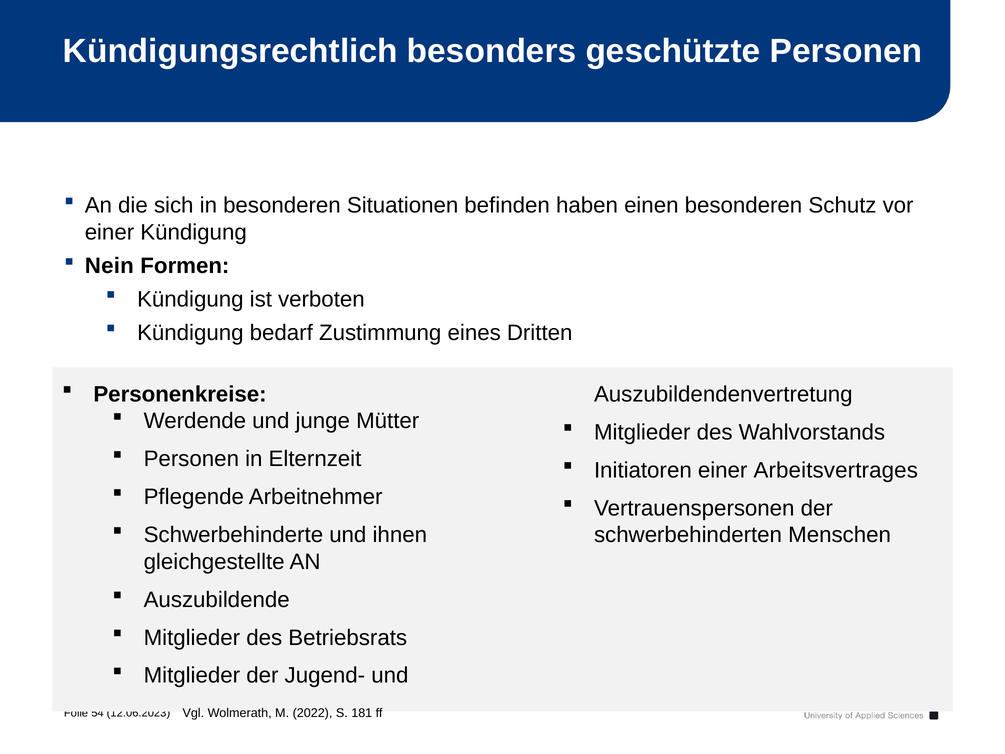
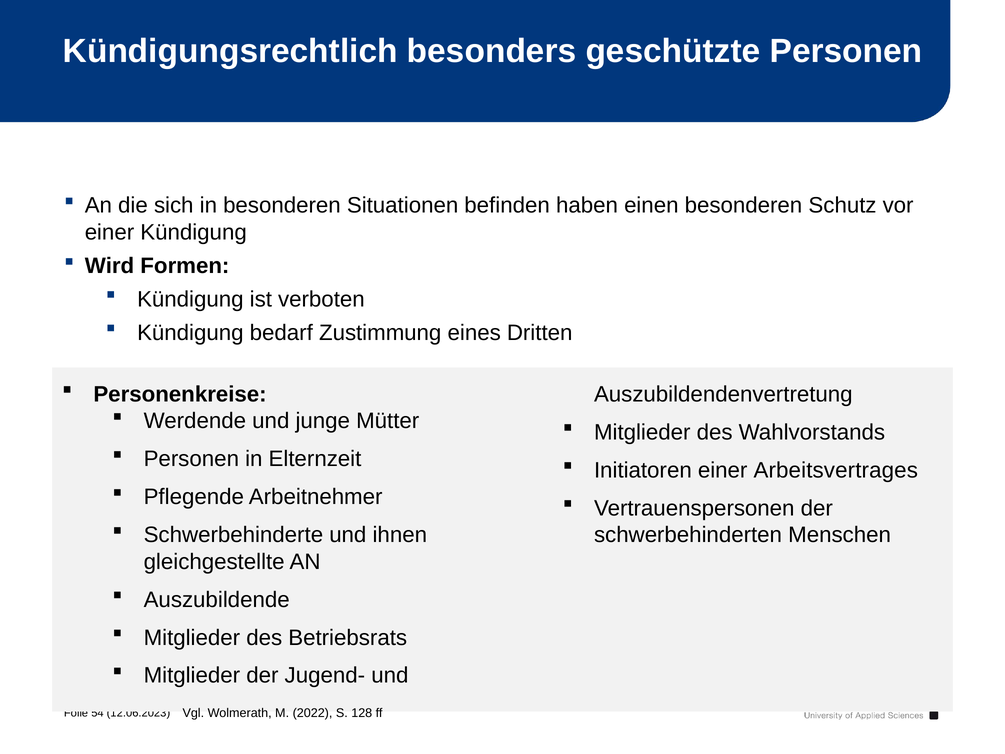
Nein: Nein -> Wird (109, 266)
181: 181 -> 128 (362, 713)
